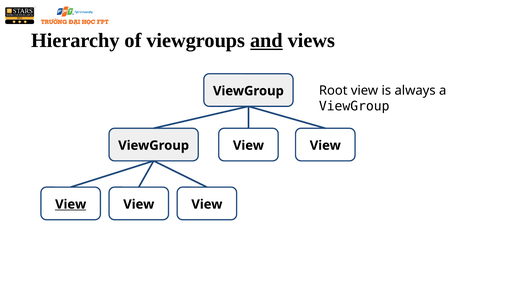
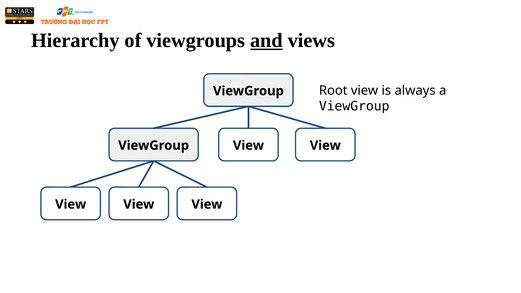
View underline: present -> none (71, 204)
